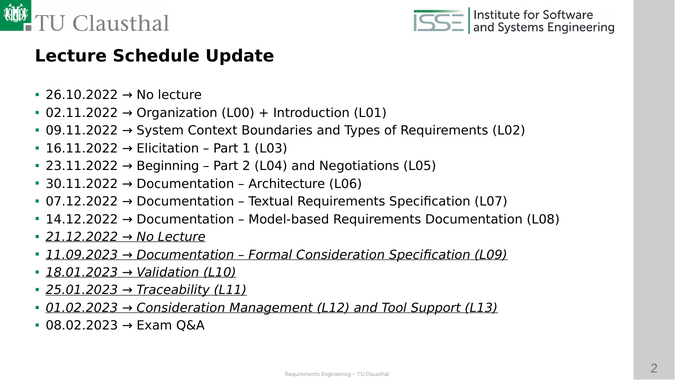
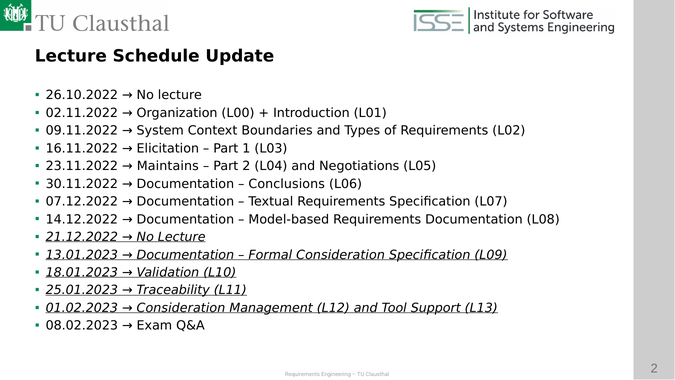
Beginning: Beginning -> Maintains (168, 166)
Architecture: Architecture -> Conclusions (287, 184)
11.09.2023: 11.09.2023 -> 13.01.2023 (82, 255)
